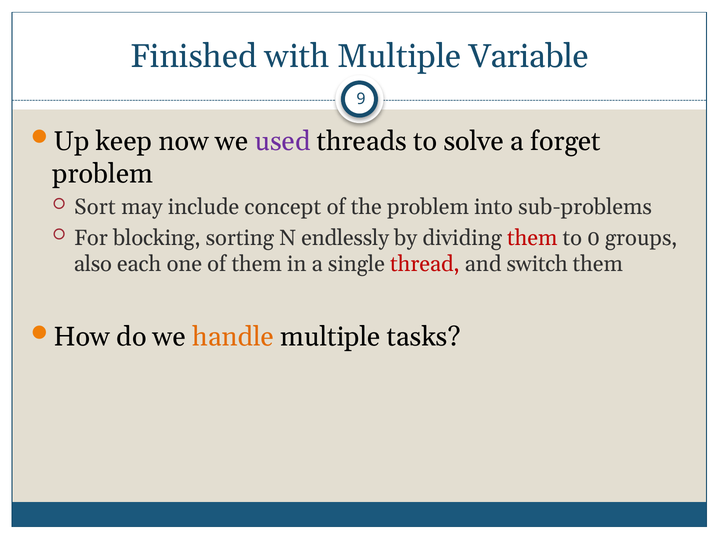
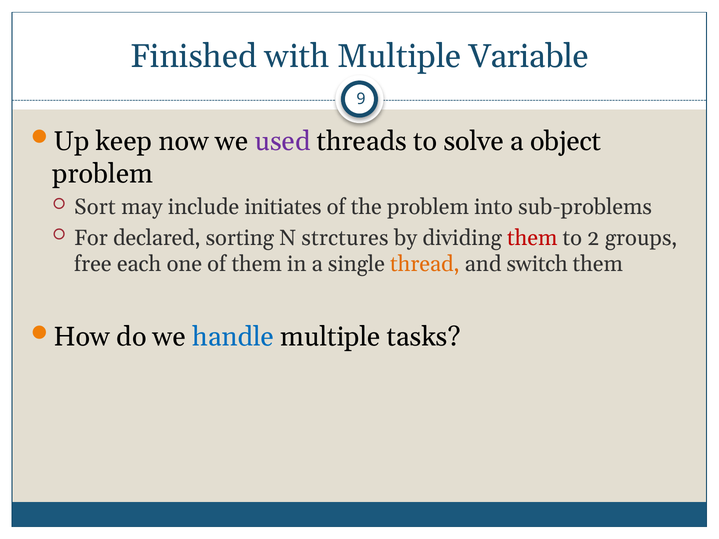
forget: forget -> object (566, 141)
concept: concept -> initiates (283, 207)
blocking: blocking -> declared (157, 238)
endlessly: endlessly -> strctures (345, 238)
0: 0 -> 2 (593, 238)
also: also -> free (93, 264)
thread colour: red -> orange (425, 264)
handle colour: orange -> blue (233, 337)
